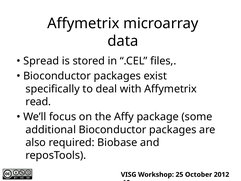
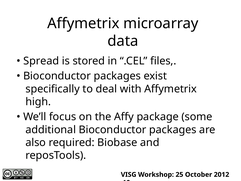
read: read -> high (38, 102)
